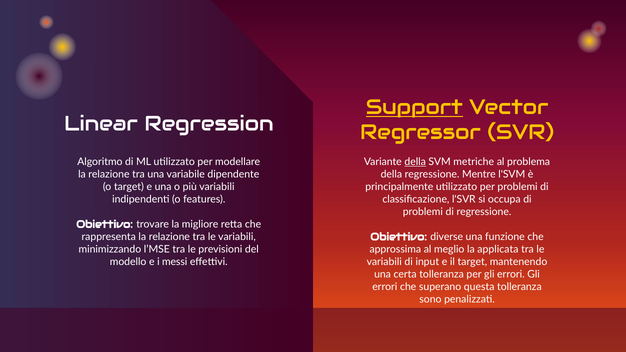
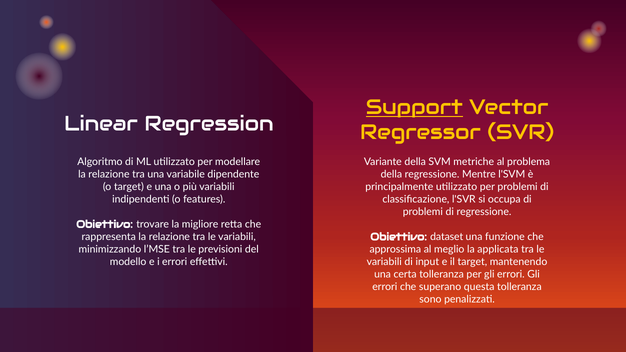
della underline: present -> none (415, 162)
diverse: diverse -> dataset (447, 237)
i messi: messi -> errori (175, 262)
